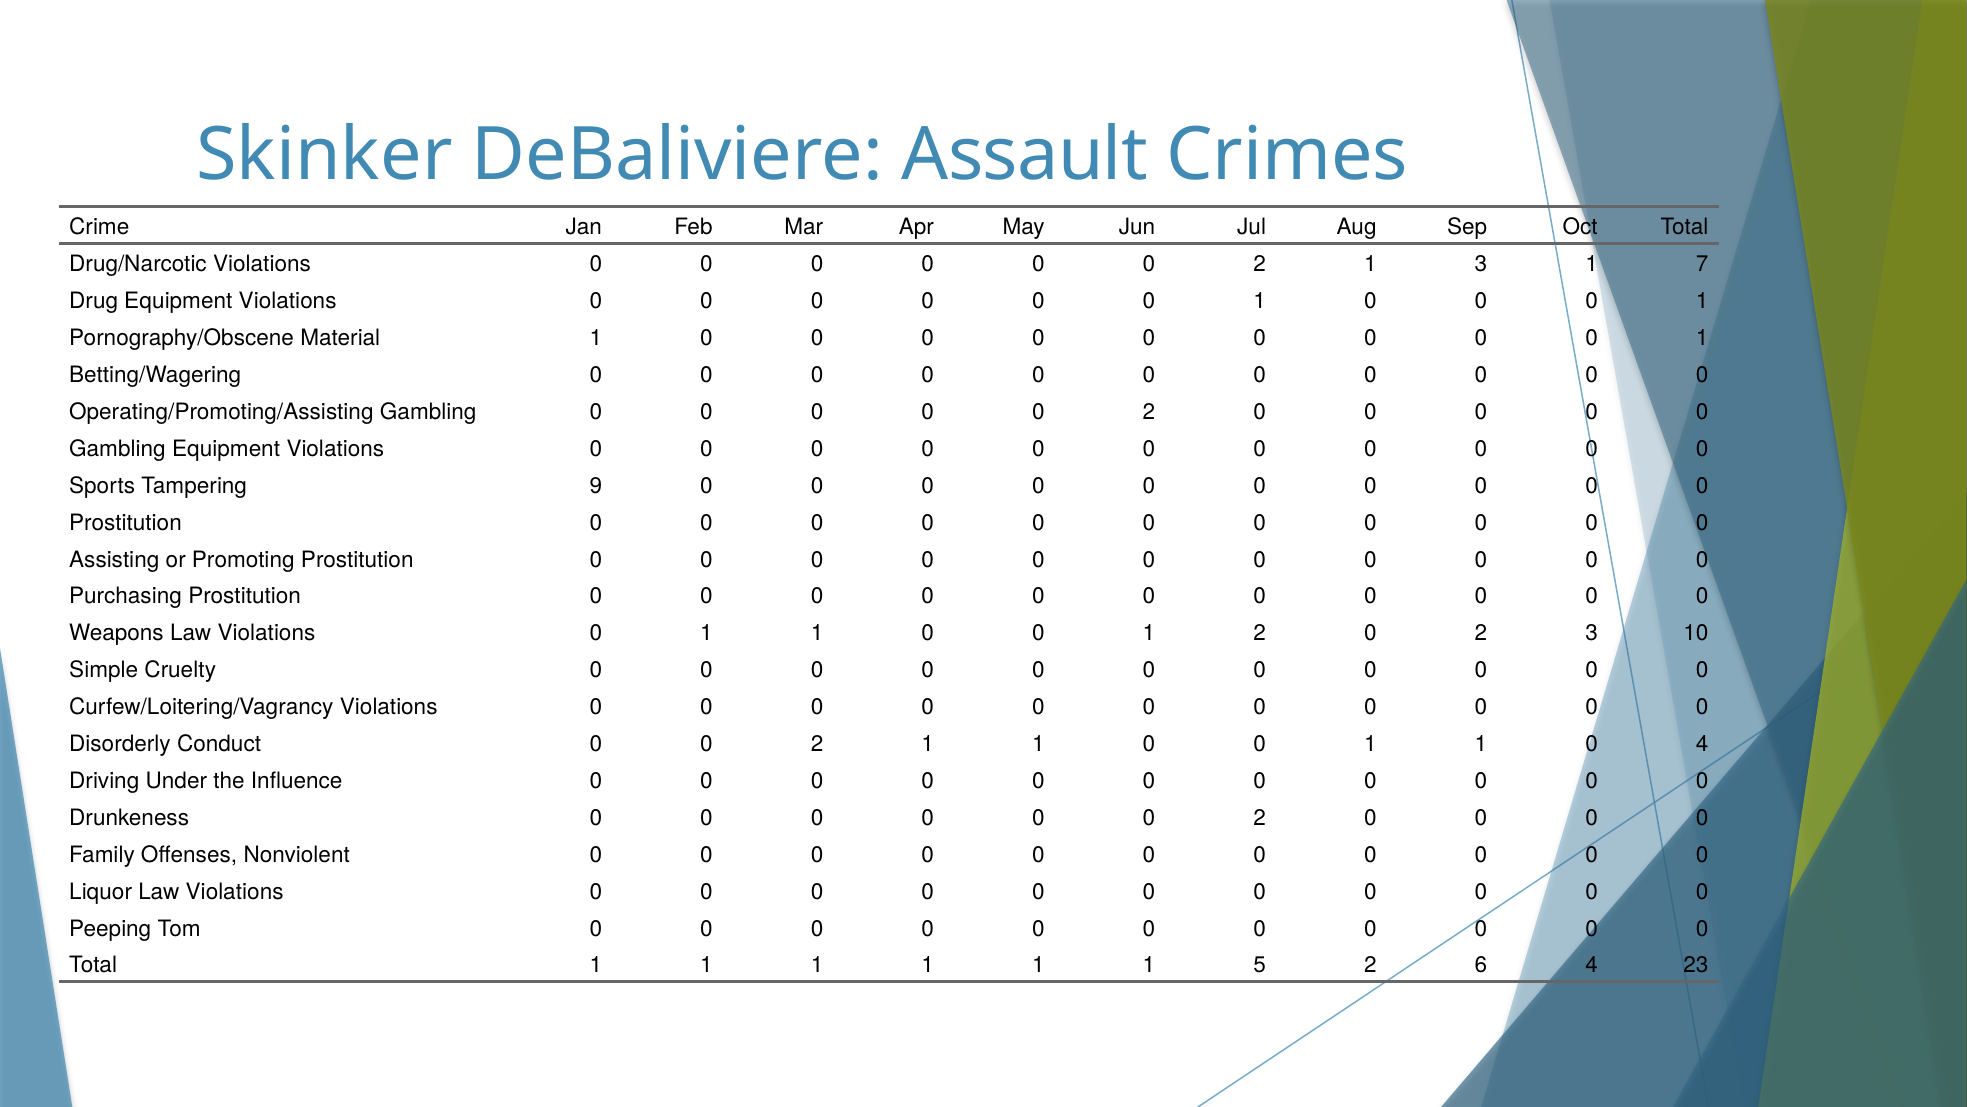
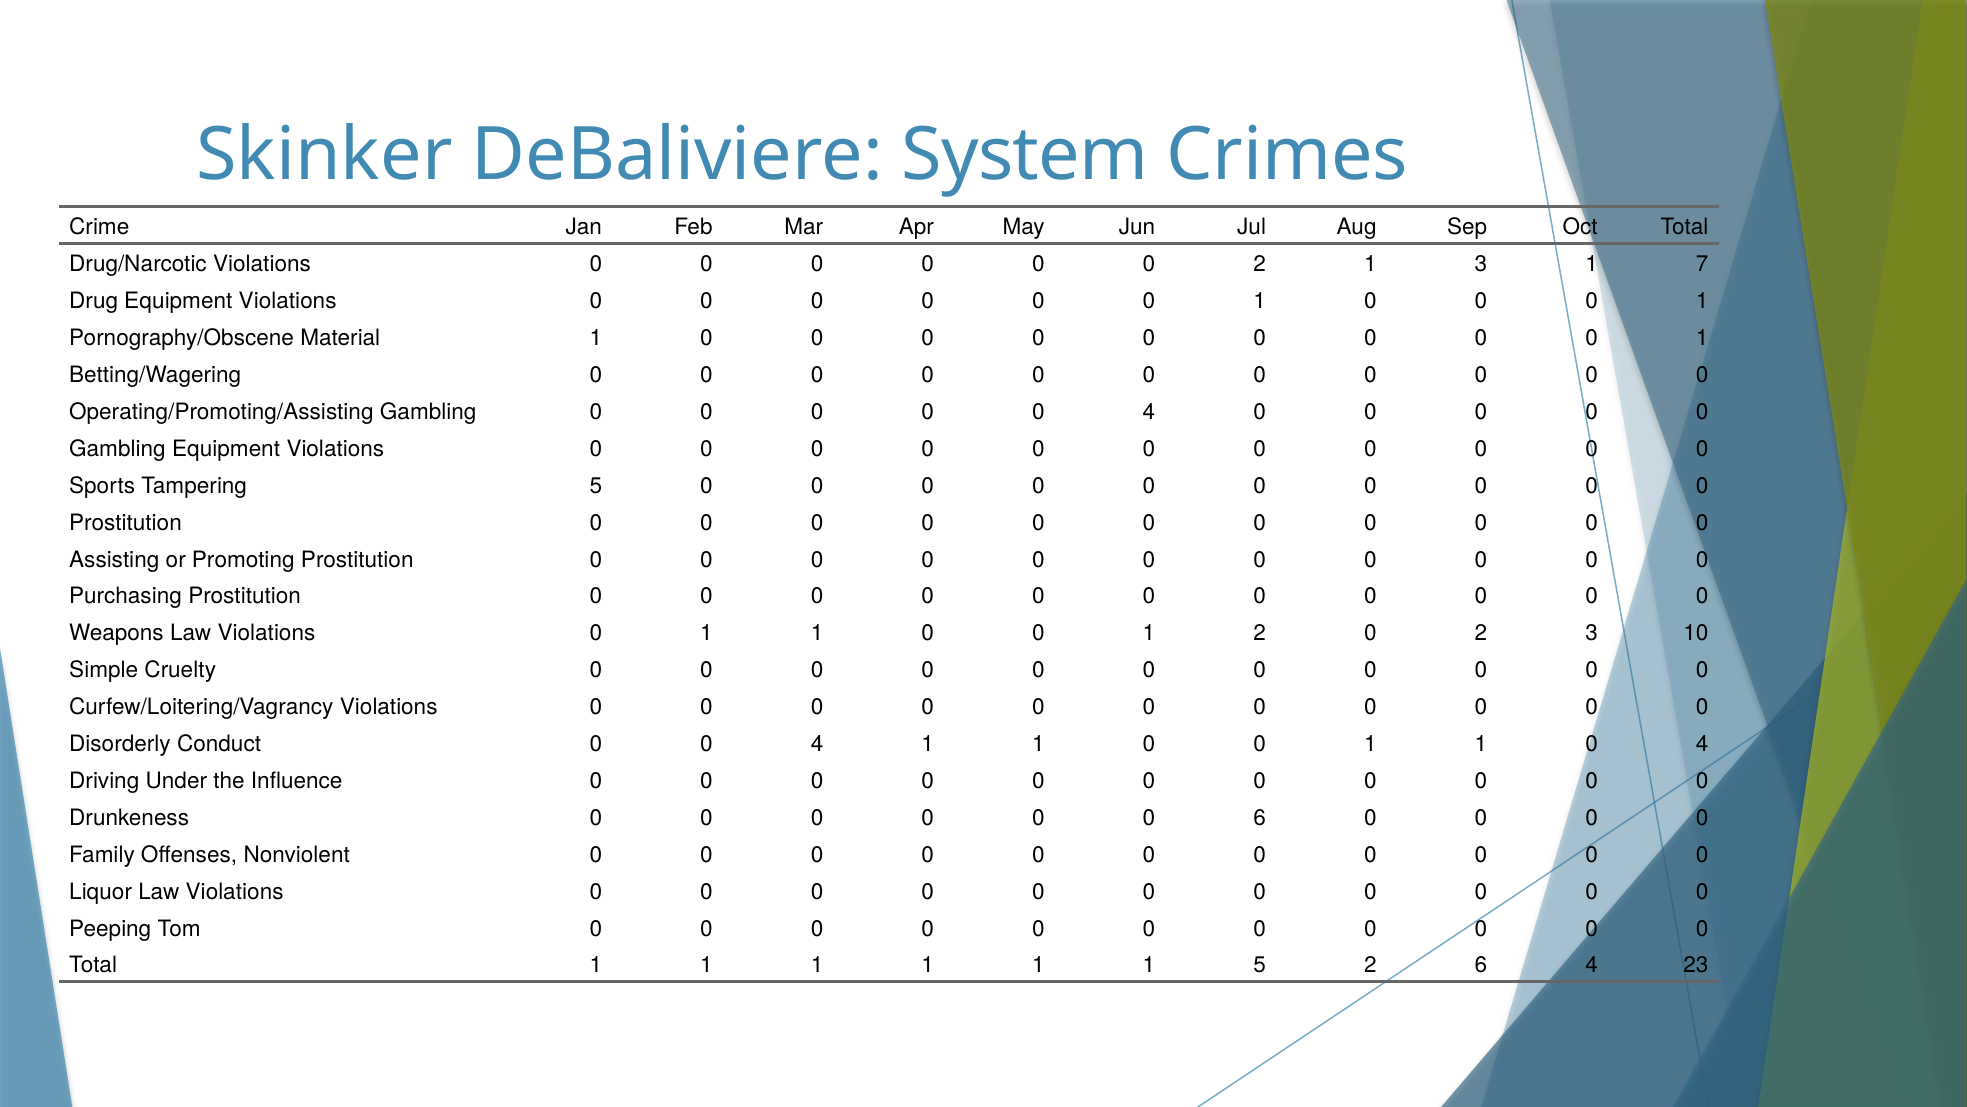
Assault: Assault -> System (1025, 155)
2: 2 -> 4 (1149, 412)
Tampering 9: 9 -> 5 (596, 486)
Conduct 0 0 2: 2 -> 4 (817, 744)
2: 2 -> 6 (1260, 817)
